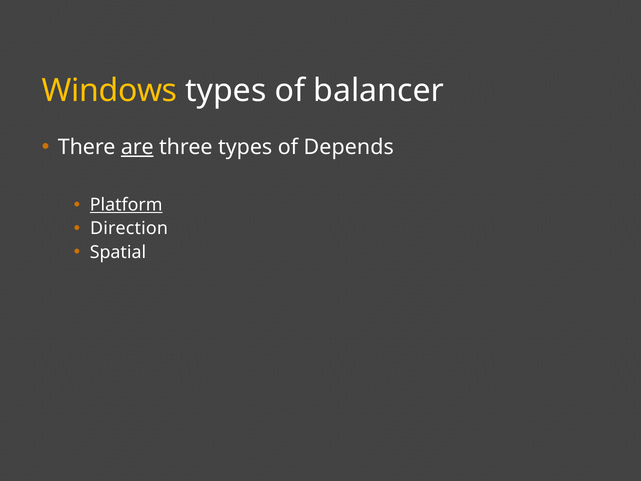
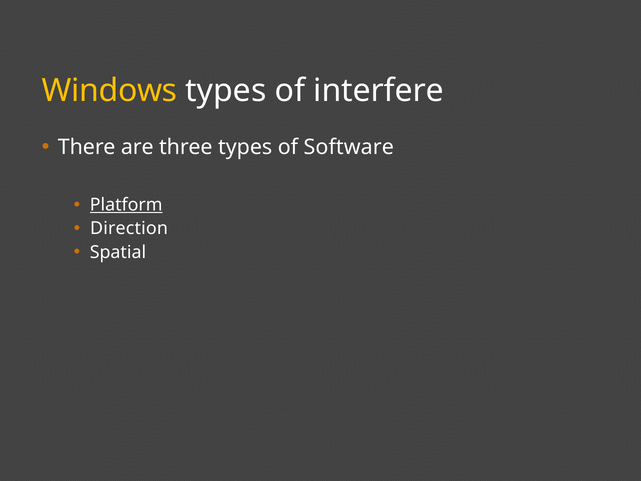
balancer: balancer -> interfere (379, 90)
are underline: present -> none (137, 147)
Depends: Depends -> Software (349, 147)
